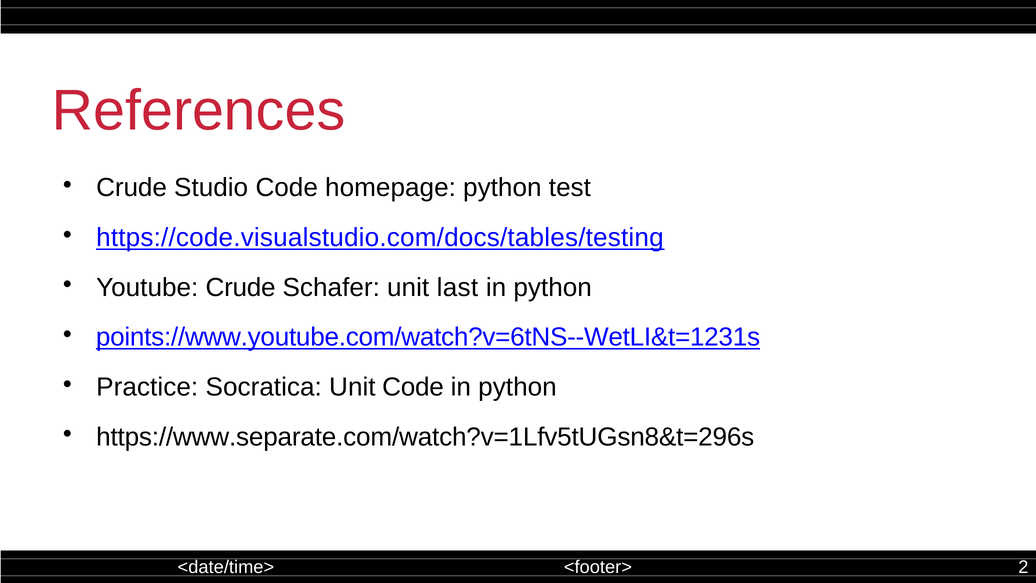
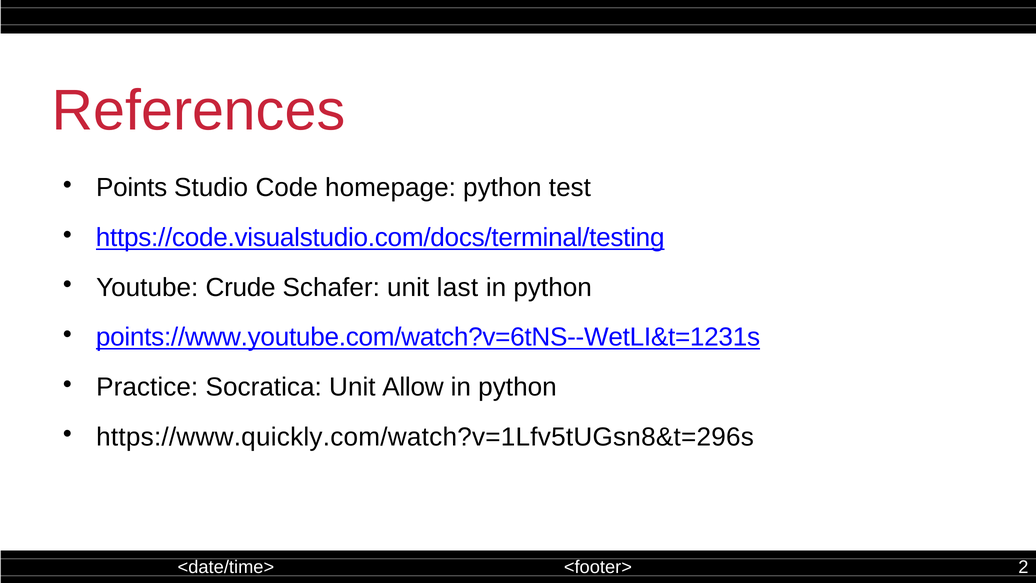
Crude: Crude -> Points (132, 188)
https://code.visualstudio.com/docs/tables/testing: https://code.visualstudio.com/docs/tables/testing -> https://code.visualstudio.com/docs/terminal/testing (380, 238)
Unit Code: Code -> Allow (413, 387)
https://www.separate.com/watch?v=1Lfv5tUGsn8&t=296s: https://www.separate.com/watch?v=1Lfv5tUGsn8&t=296s -> https://www.quickly.com/watch?v=1Lfv5tUGsn8&t=296s (425, 437)
